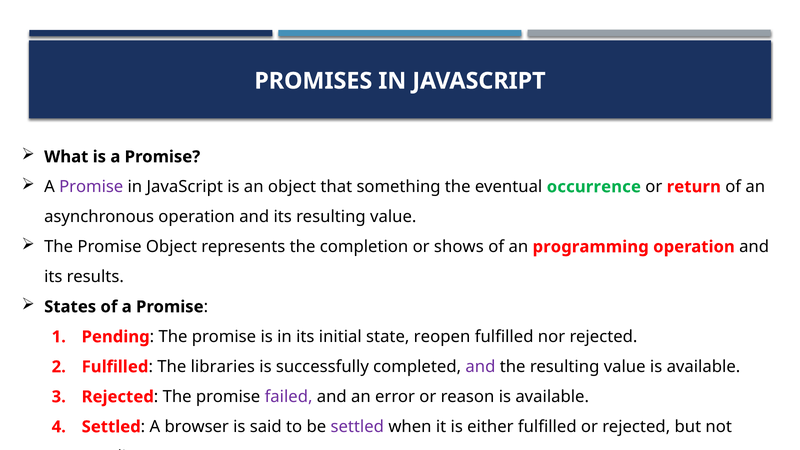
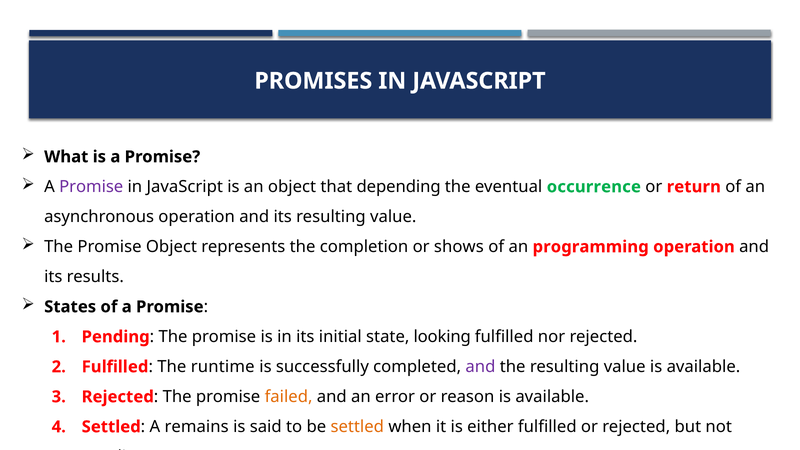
something: something -> depending (399, 187)
reopen: reopen -> looking (442, 337)
libraries: libraries -> runtime (223, 367)
failed colour: purple -> orange (289, 397)
browser: browser -> remains (197, 427)
settled colour: purple -> orange (357, 427)
